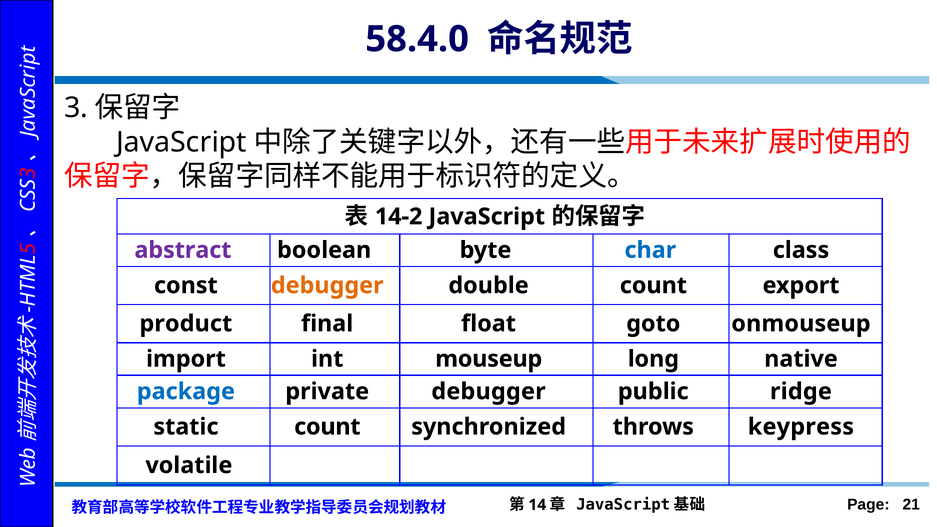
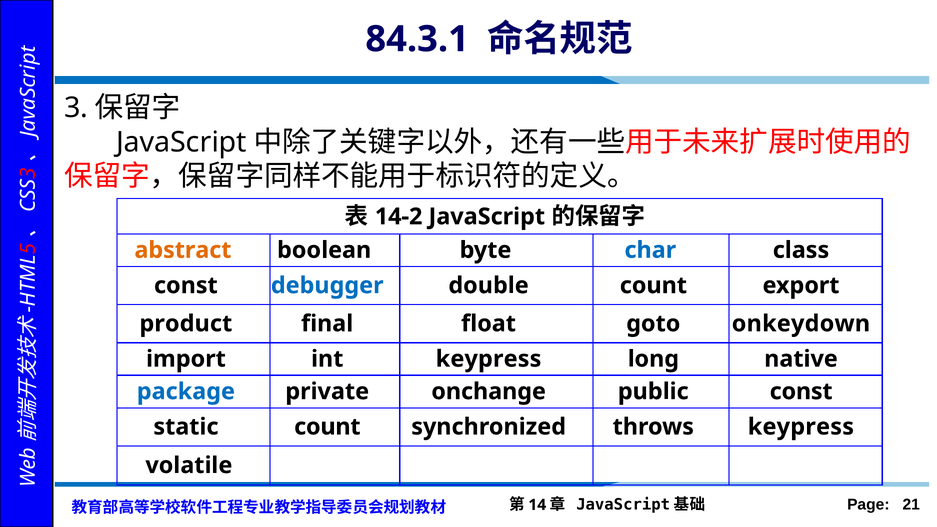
58.4.0: 58.4.0 -> 84.3.1 (417, 39)
abstract colour: purple -> orange (183, 250)
debugger colour: orange -> blue (327, 286)
onmouseup: onmouseup -> onkeydown (801, 324)
int mouseup: mouseup -> keypress (489, 359)
private debugger: debugger -> onchange (489, 392)
public ridge: ridge -> const (801, 392)
